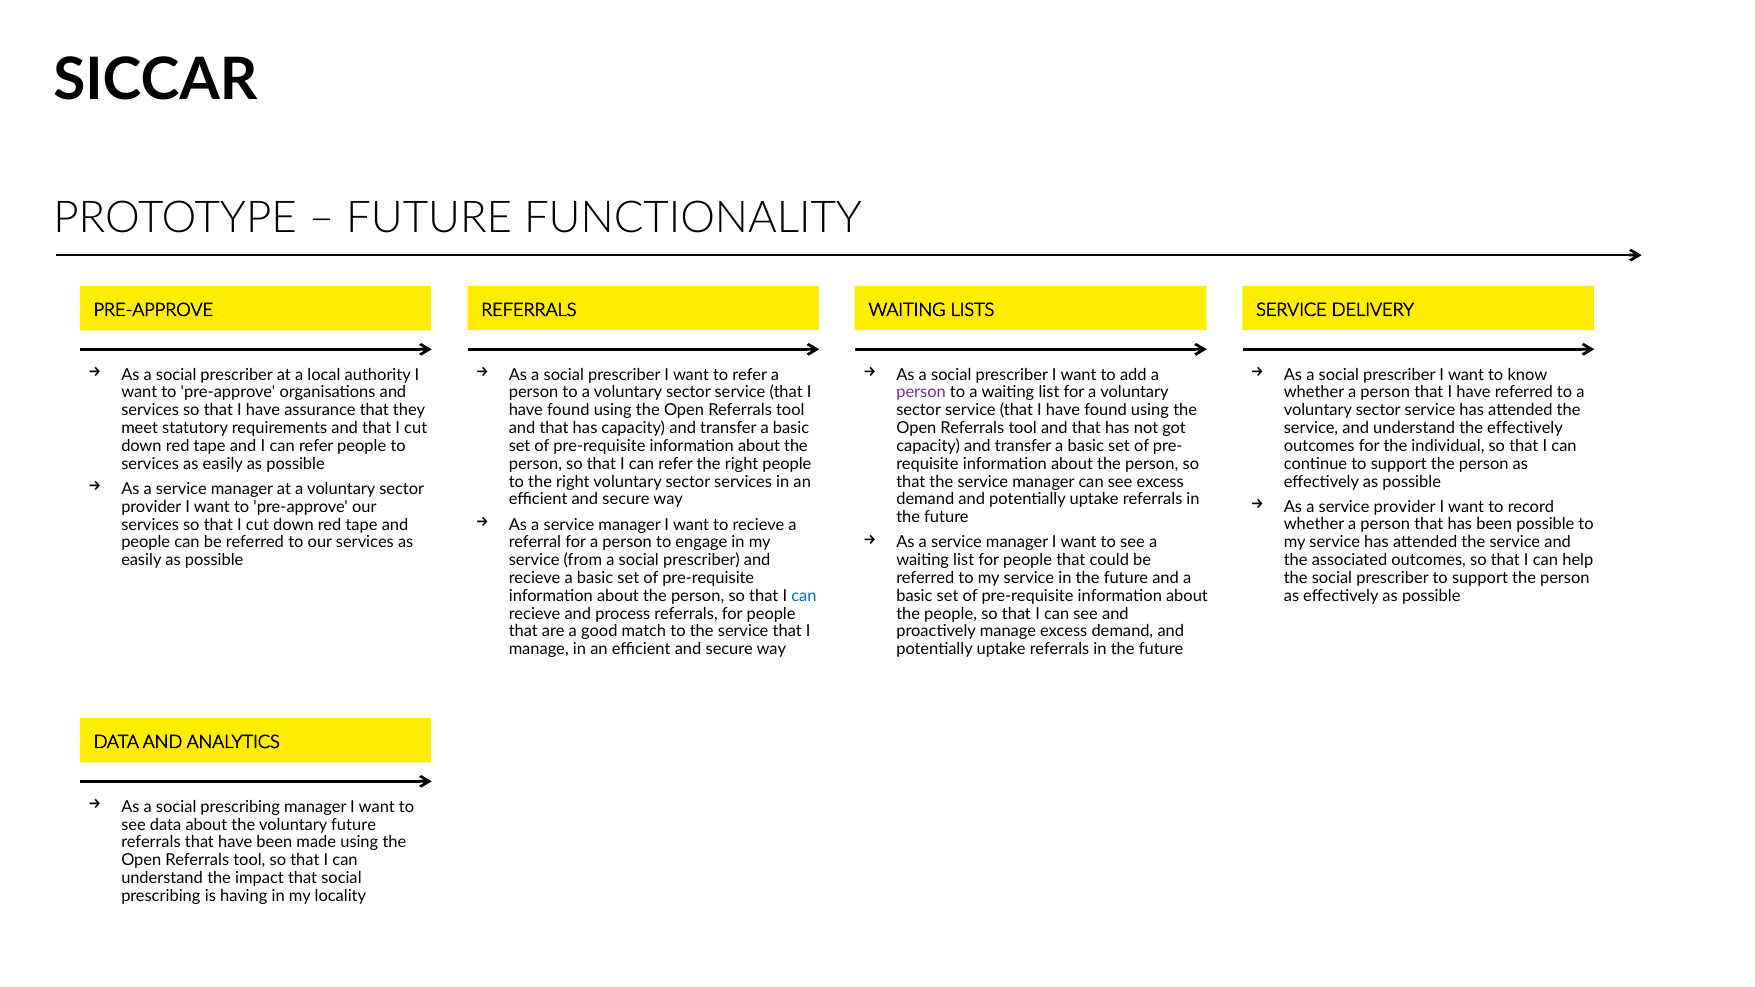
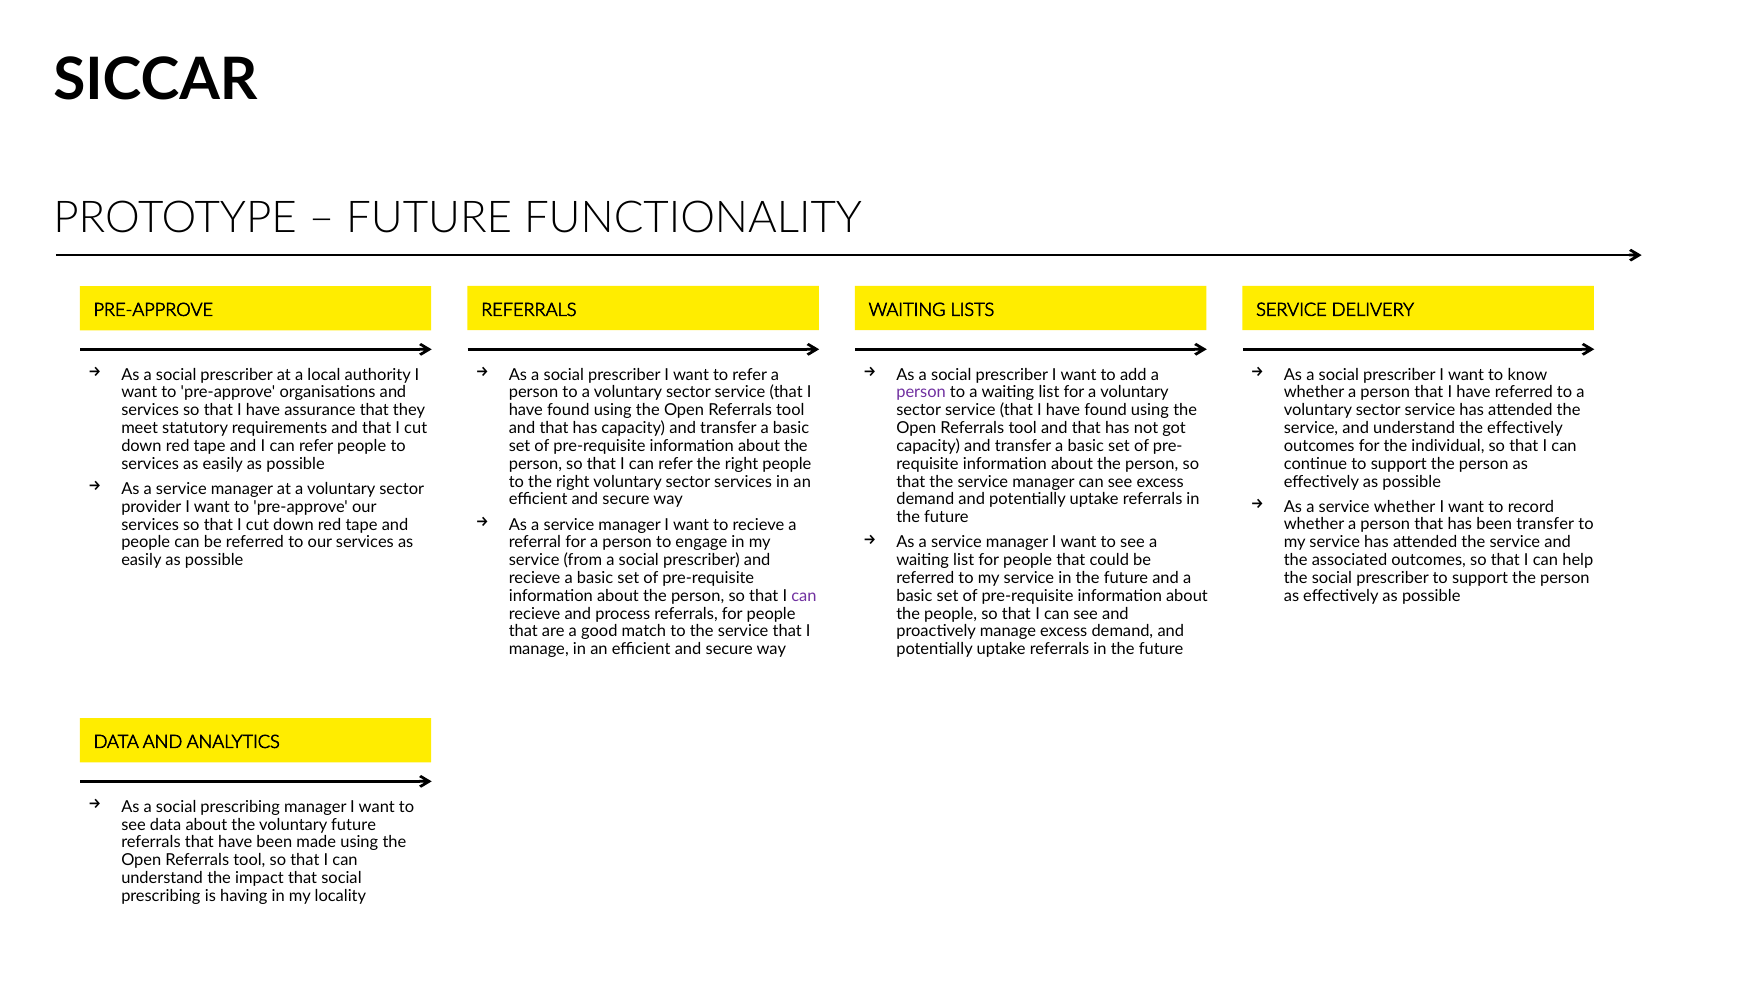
service provider: provider -> whether (1405, 507)
been possible: possible -> transfer (1545, 525)
can colour: blue -> purple (804, 596)
